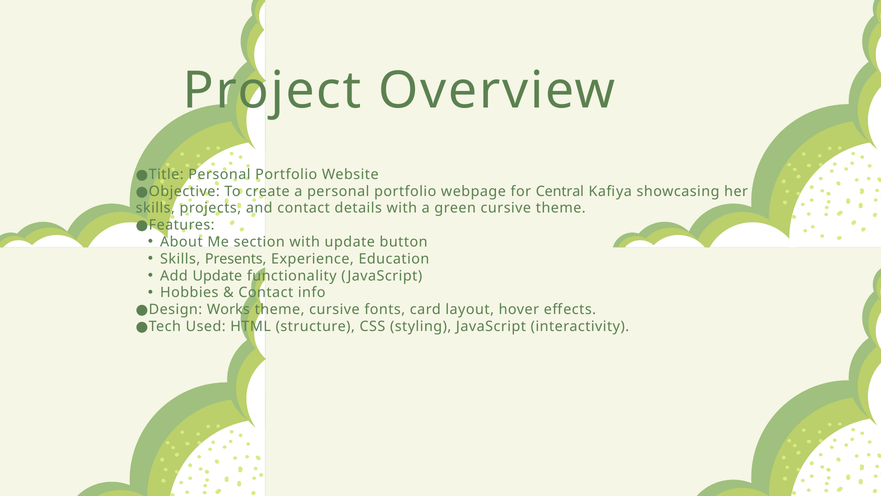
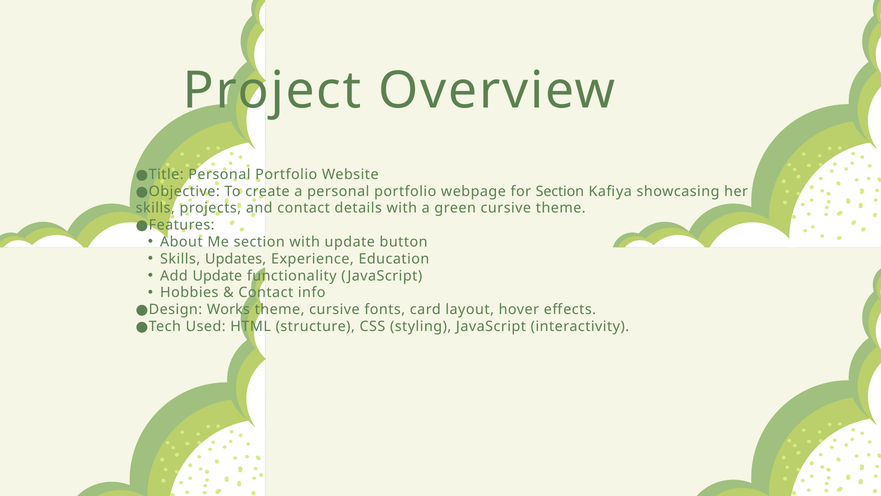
for Central: Central -> Section (560, 191)
Presents: Presents -> Updates (236, 259)
